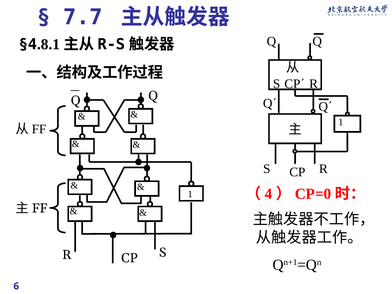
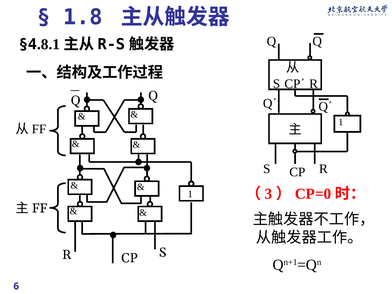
7.7: 7.7 -> 1.8 (83, 17)
4: 4 -> 3 (268, 194)
